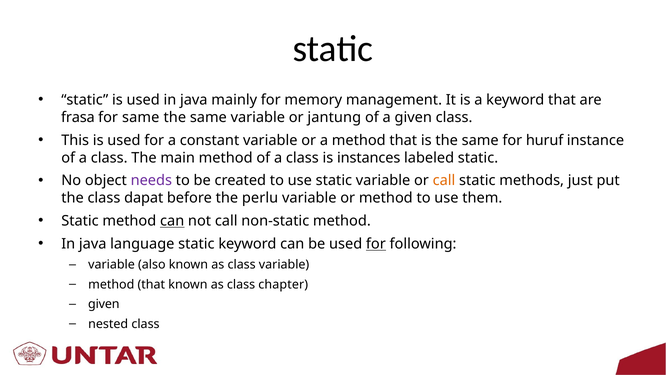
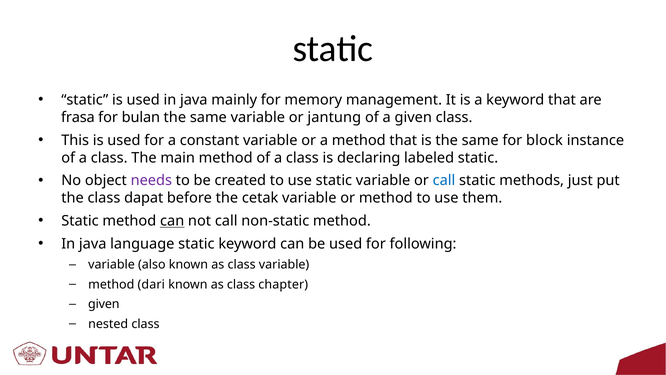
for same: same -> bulan (141, 117)
huruf: huruf -> block (544, 140)
instances: instances -> declaring (369, 158)
call colour: orange -> blue (444, 180)
perlu: perlu -> cetak (260, 198)
for underline: present -> none (376, 244)
that: that -> dari (151, 284)
